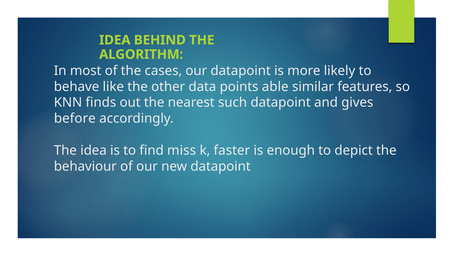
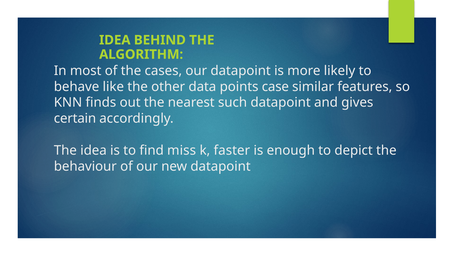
able: able -> case (275, 86)
before: before -> certain (75, 118)
